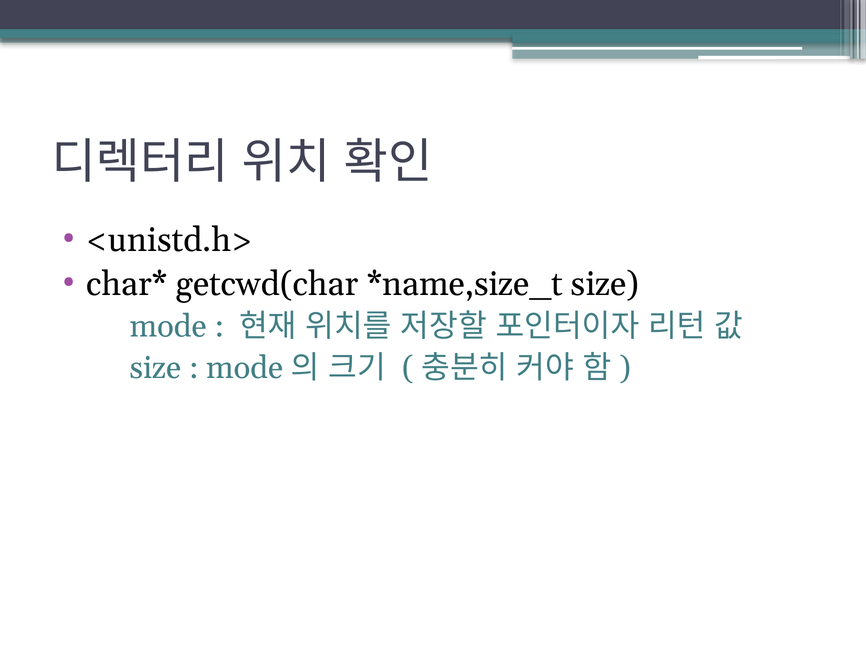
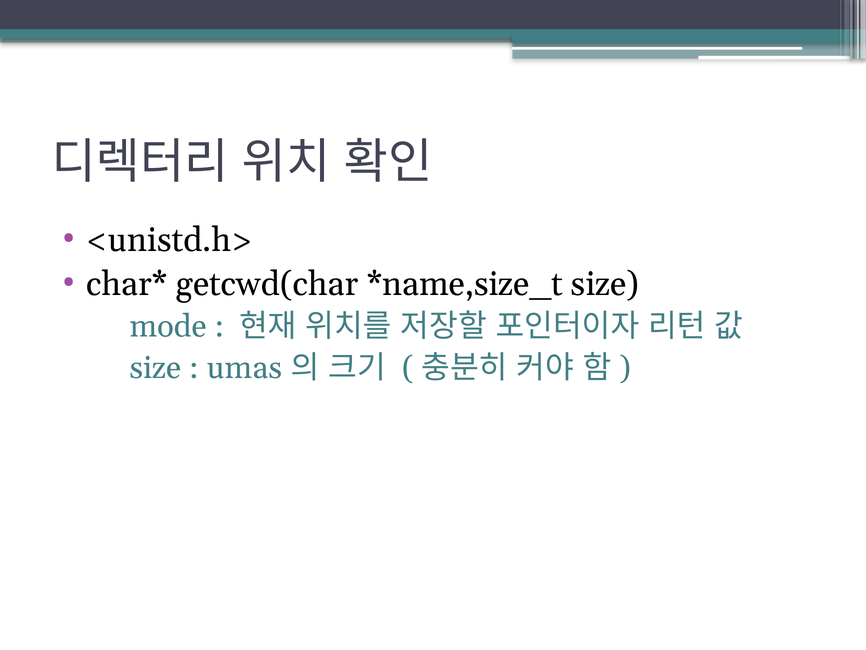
mode: mode -> umas (244, 367)
